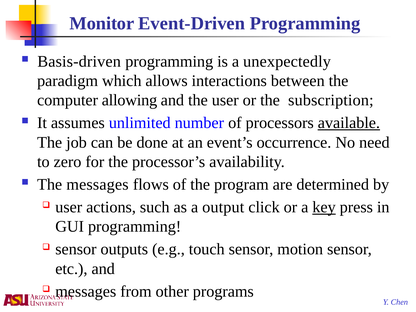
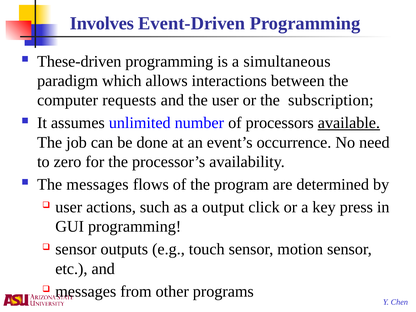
Monitor: Monitor -> Involves (102, 23)
Basis-driven: Basis-driven -> These-driven (79, 61)
unexpectedly: unexpectedly -> simultaneous (287, 61)
allowing: allowing -> requests (129, 100)
key underline: present -> none (324, 207)
